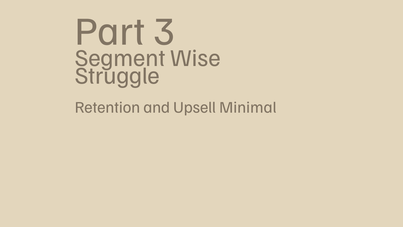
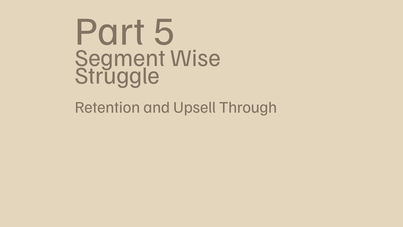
3: 3 -> 5 (164, 32)
Minimal: Minimal -> Through (248, 107)
